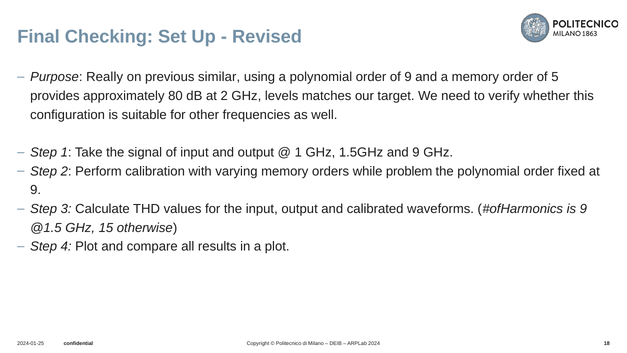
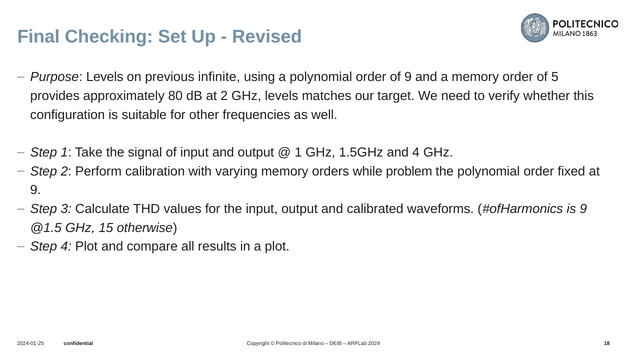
Purpose Really: Really -> Levels (105, 77)
similar: similar -> infinite (219, 77)
and 9: 9 -> 4 (416, 152)
